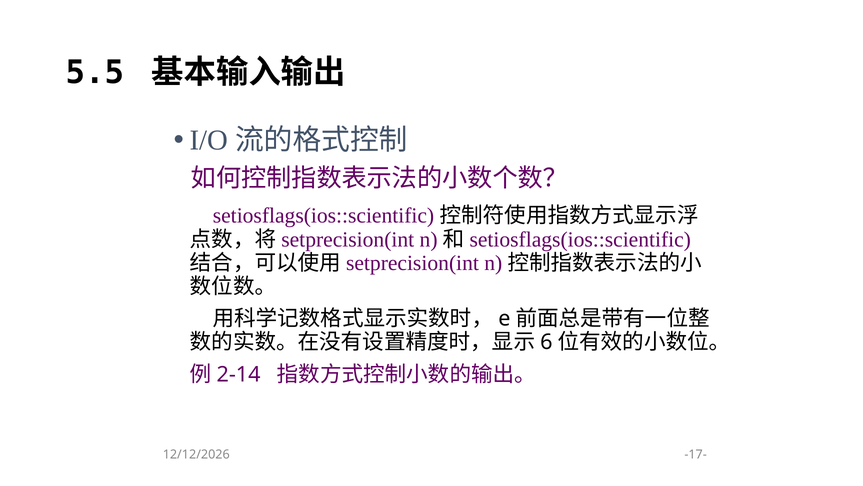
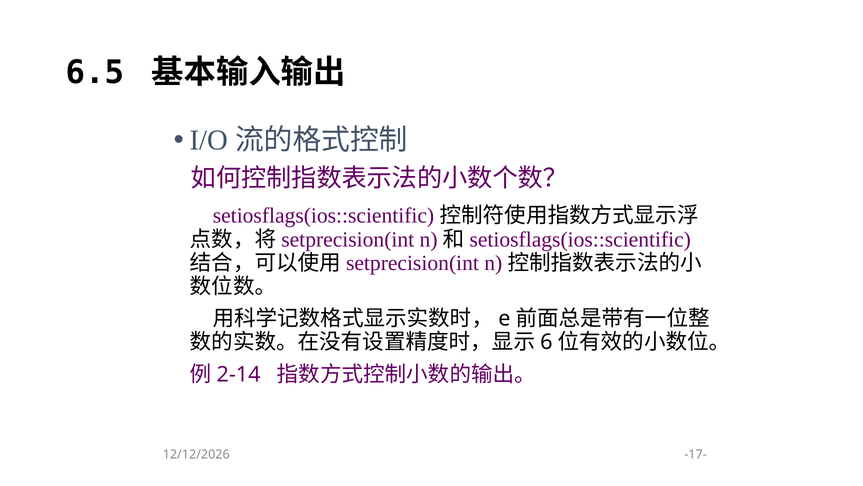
5.5: 5.5 -> 6.5 (95, 73)
